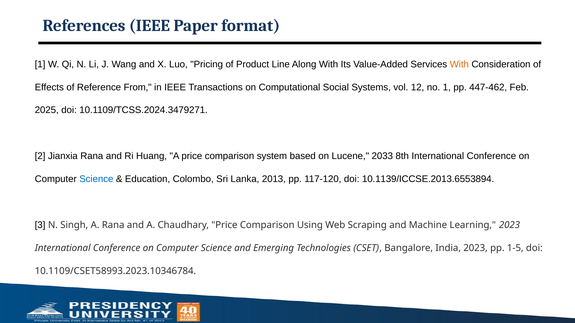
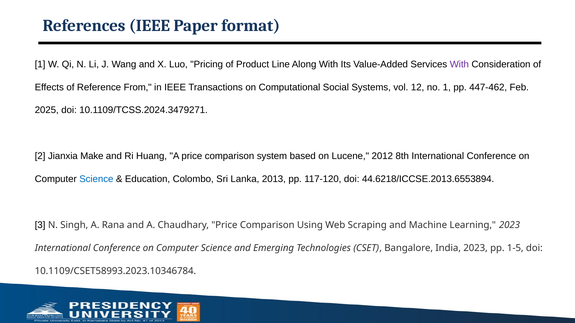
With colour: orange -> purple (459, 64)
Jianxia Rana: Rana -> Make (92, 156)
2033: 2033 -> 2012 (382, 156)
10.1139/ICCSE.2013.6553894: 10.1139/ICCSE.2013.6553894 -> 44.6218/ICCSE.2013.6553894 (428, 179)
